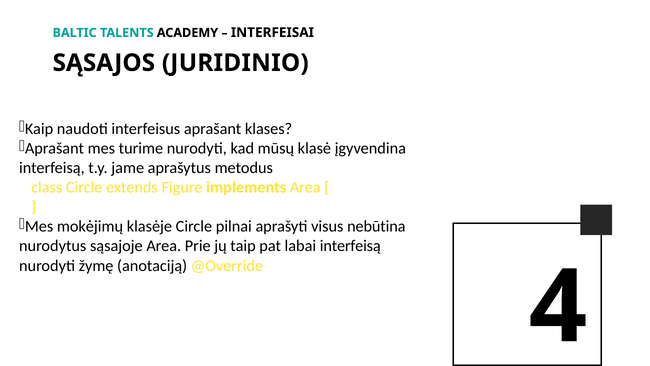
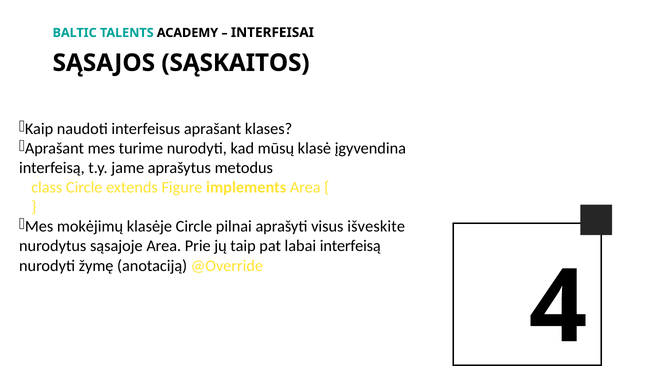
JURIDINIO: JURIDINIO -> SĄSKAITOS (235, 63)
nebūtina: nebūtina -> išveskite (376, 226)
